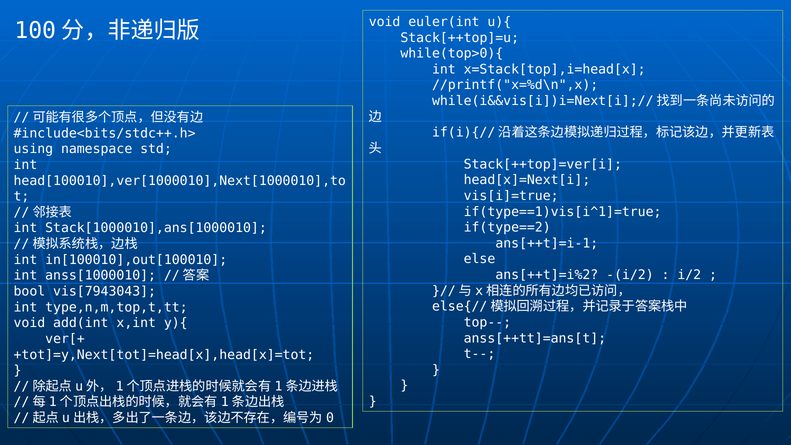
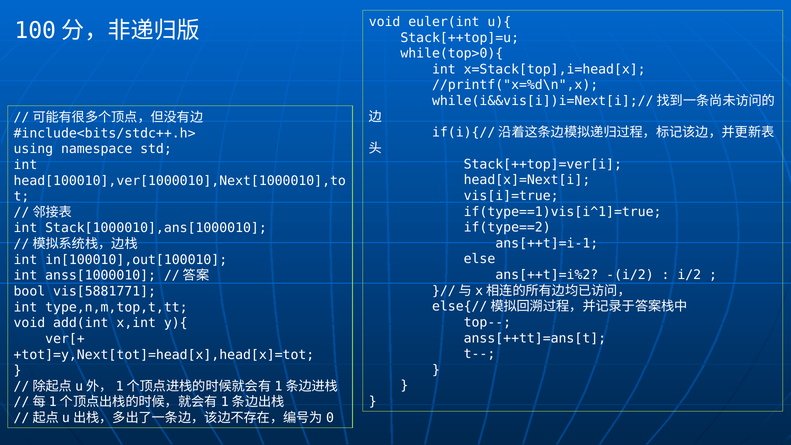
vis[7943043: vis[7943043 -> vis[5881771 (105, 291)
